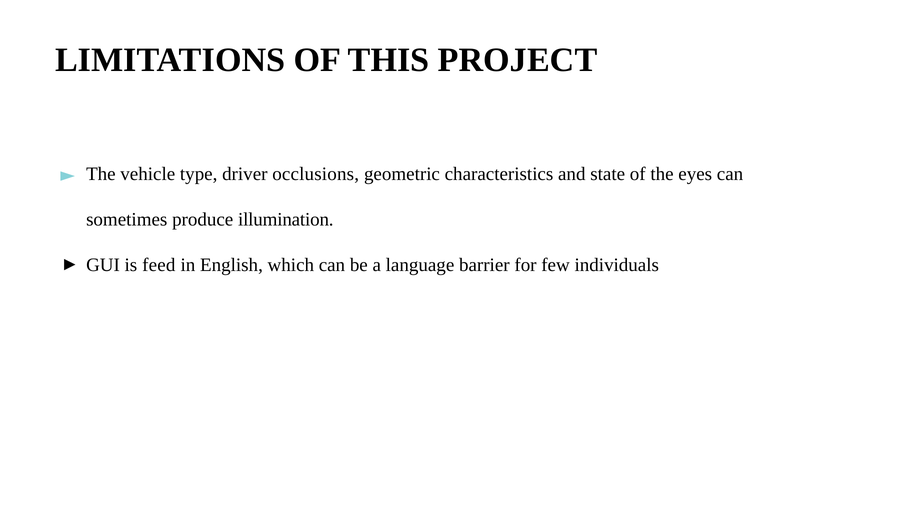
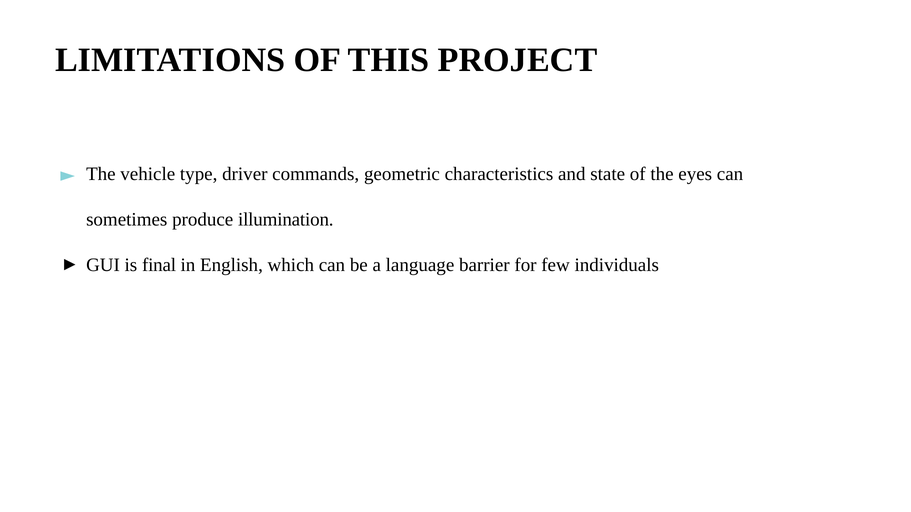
occlusions: occlusions -> commands (316, 174)
feed: feed -> final (159, 265)
